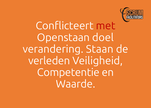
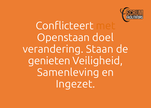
met colour: red -> orange (106, 26)
verleden: verleden -> genieten (49, 61)
Competentie: Competentie -> Samenleving (68, 72)
Waarde: Waarde -> Ingezet (75, 84)
